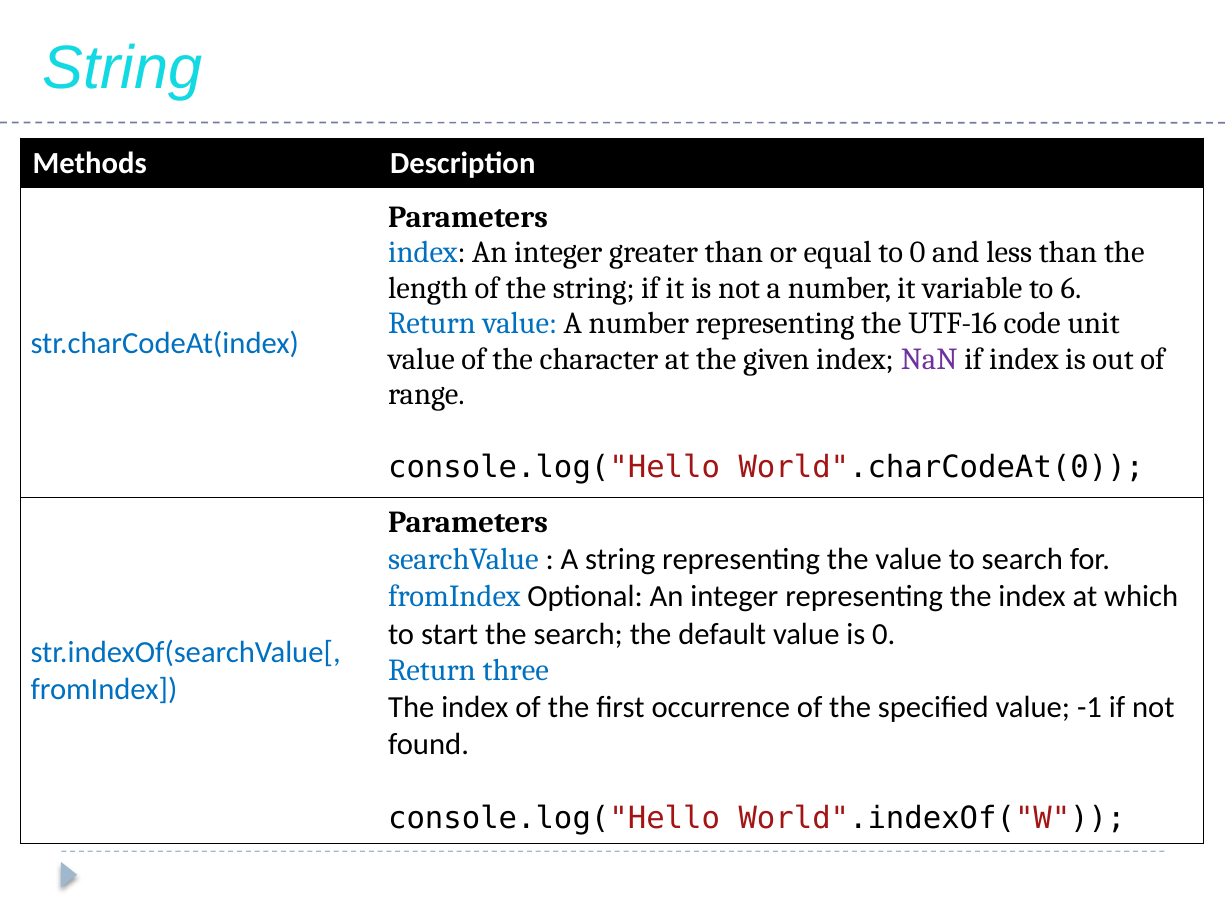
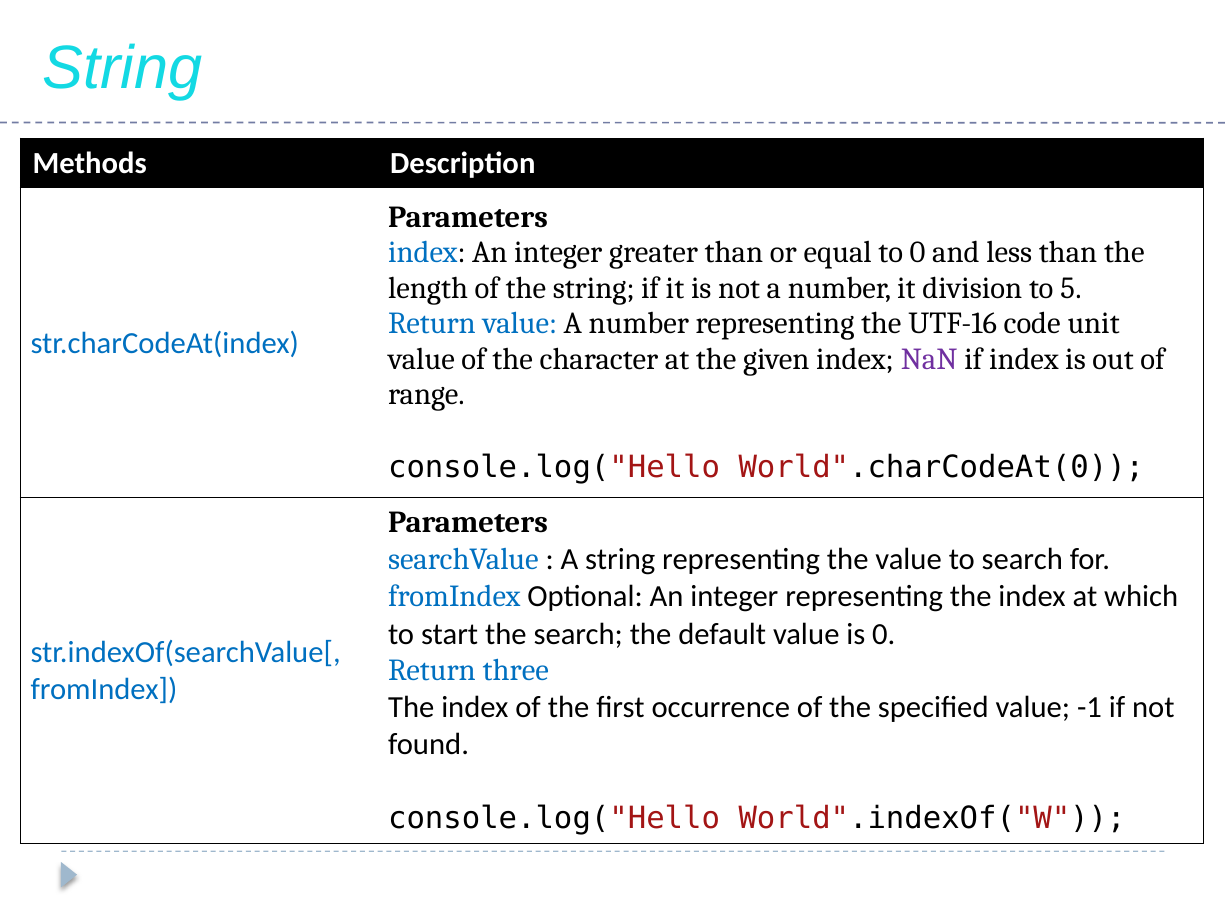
variable: variable -> division (972, 288)
6: 6 -> 5 (1071, 288)
